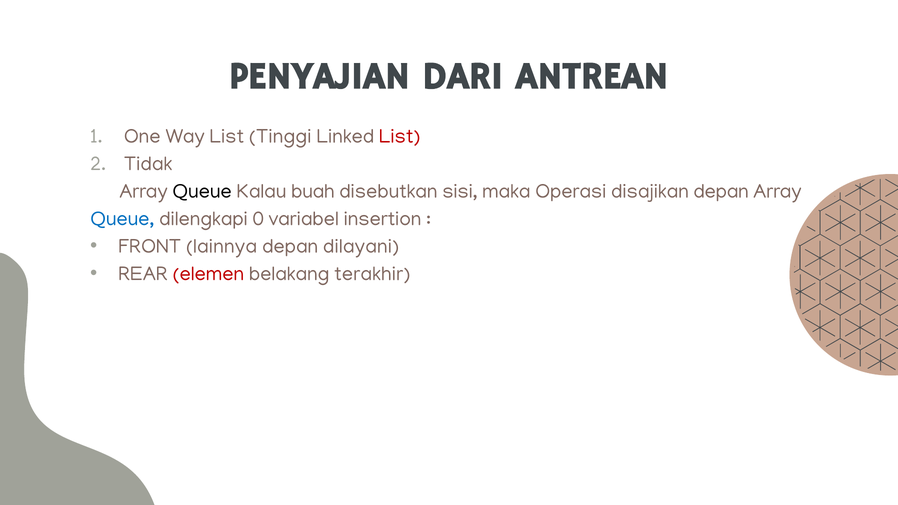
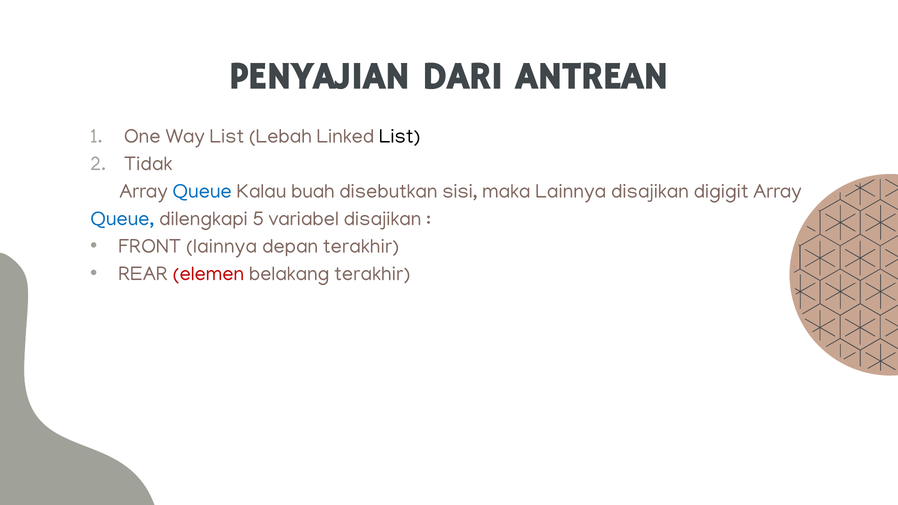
Tinggi: Tinggi -> Lebah (280, 136)
List colour: red -> black (400, 136)
Queue colour: black -> blue (202, 191)
maka Operasi: Operasi -> Lainnya (571, 191)
disajikan depan: depan -> digigit (721, 191)
0: 0 -> 5 (258, 219)
variabel insertion: insertion -> disajikan (383, 219)
depan dilayani: dilayani -> terakhir (361, 246)
